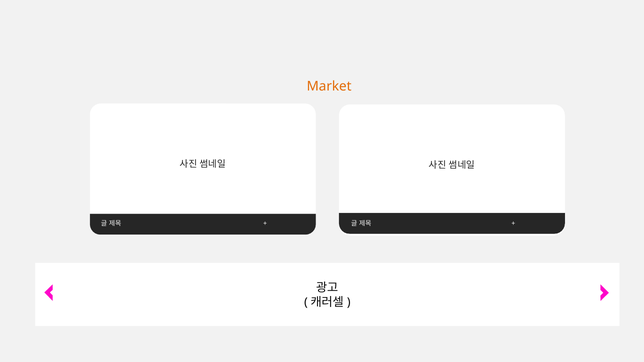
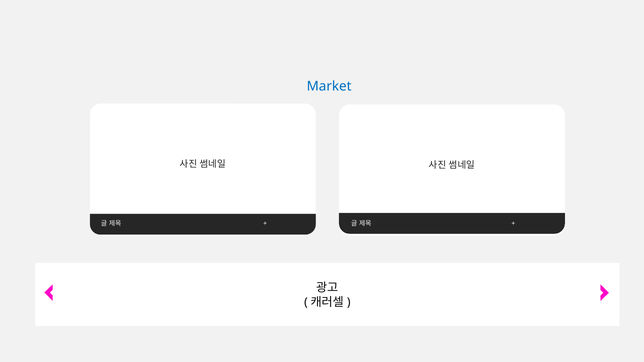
Market colour: orange -> blue (329, 87)
